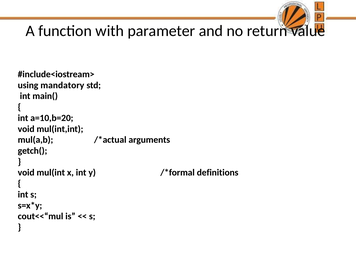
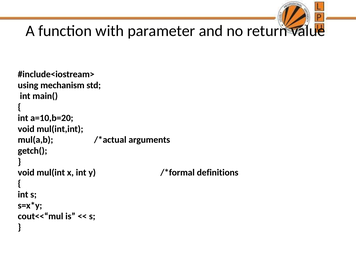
mandatory: mandatory -> mechanism (62, 85)
